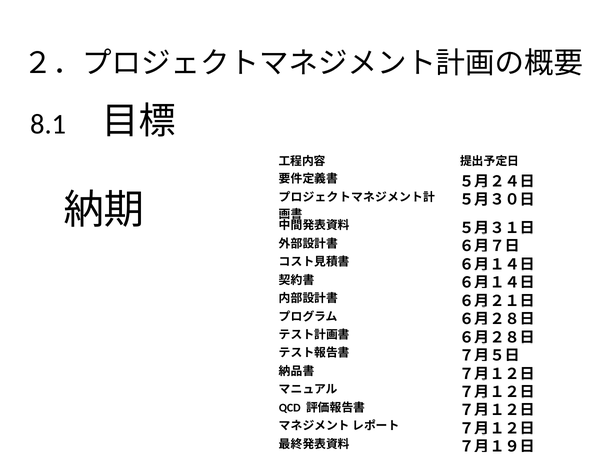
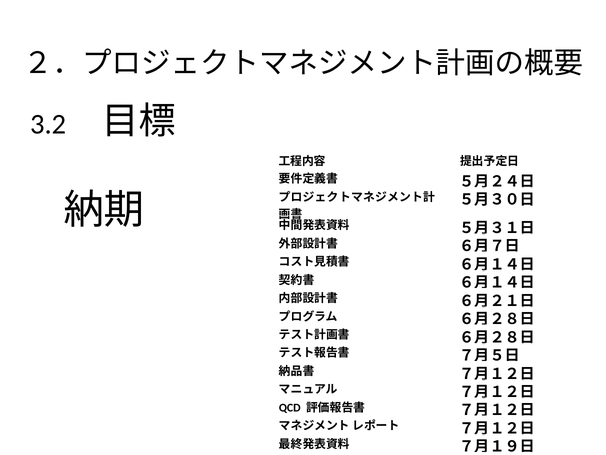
8.1: 8.1 -> 3.2 (48, 124)
